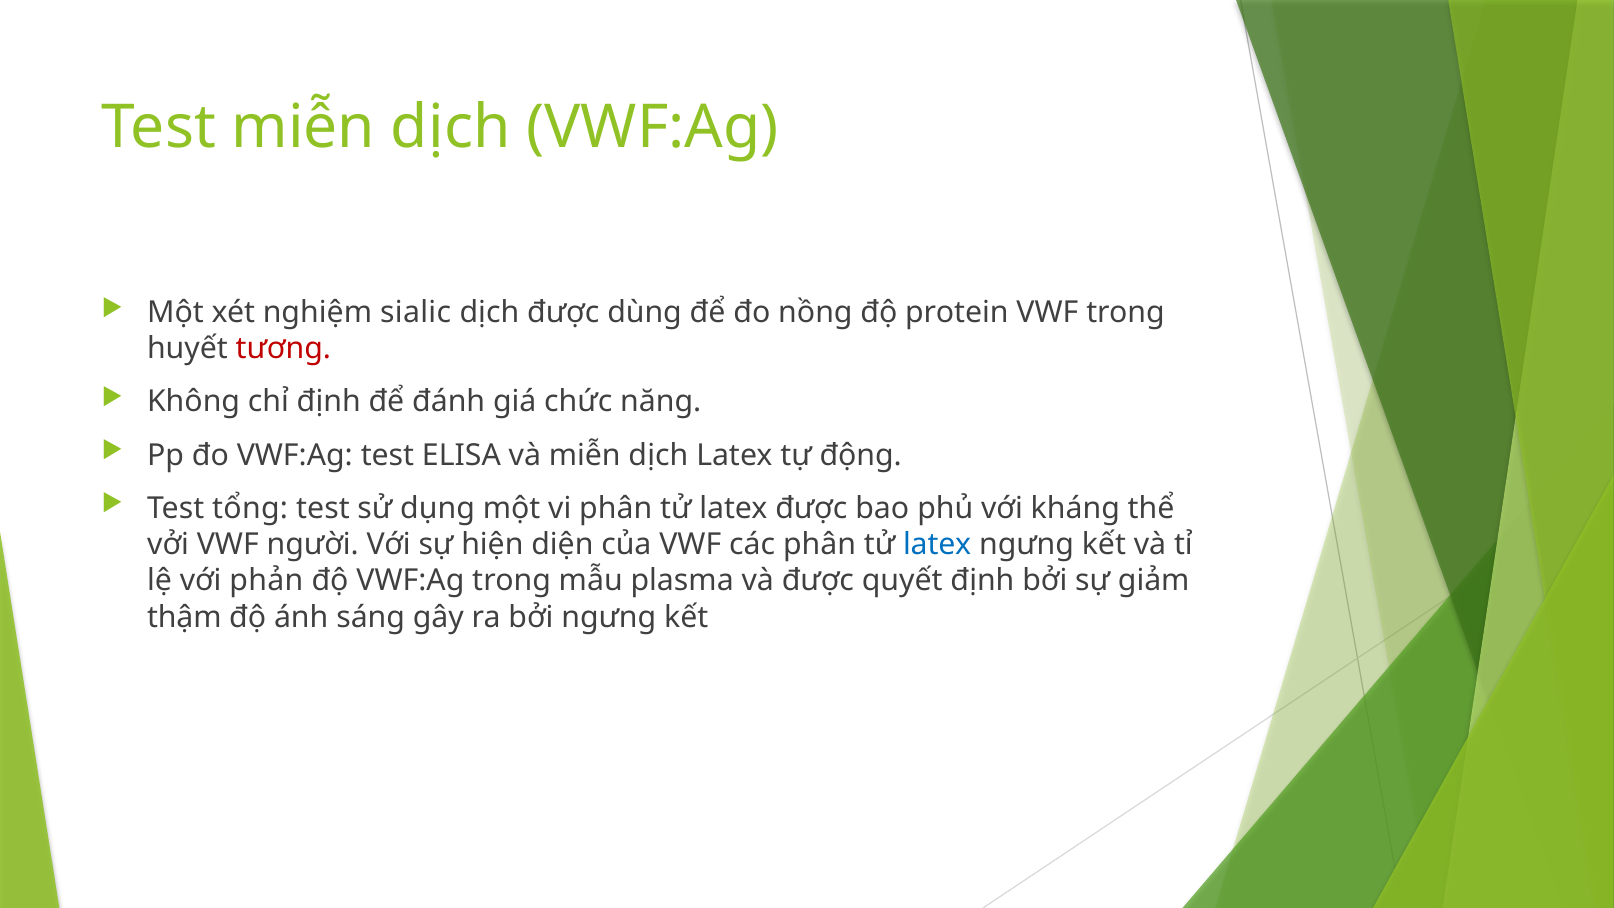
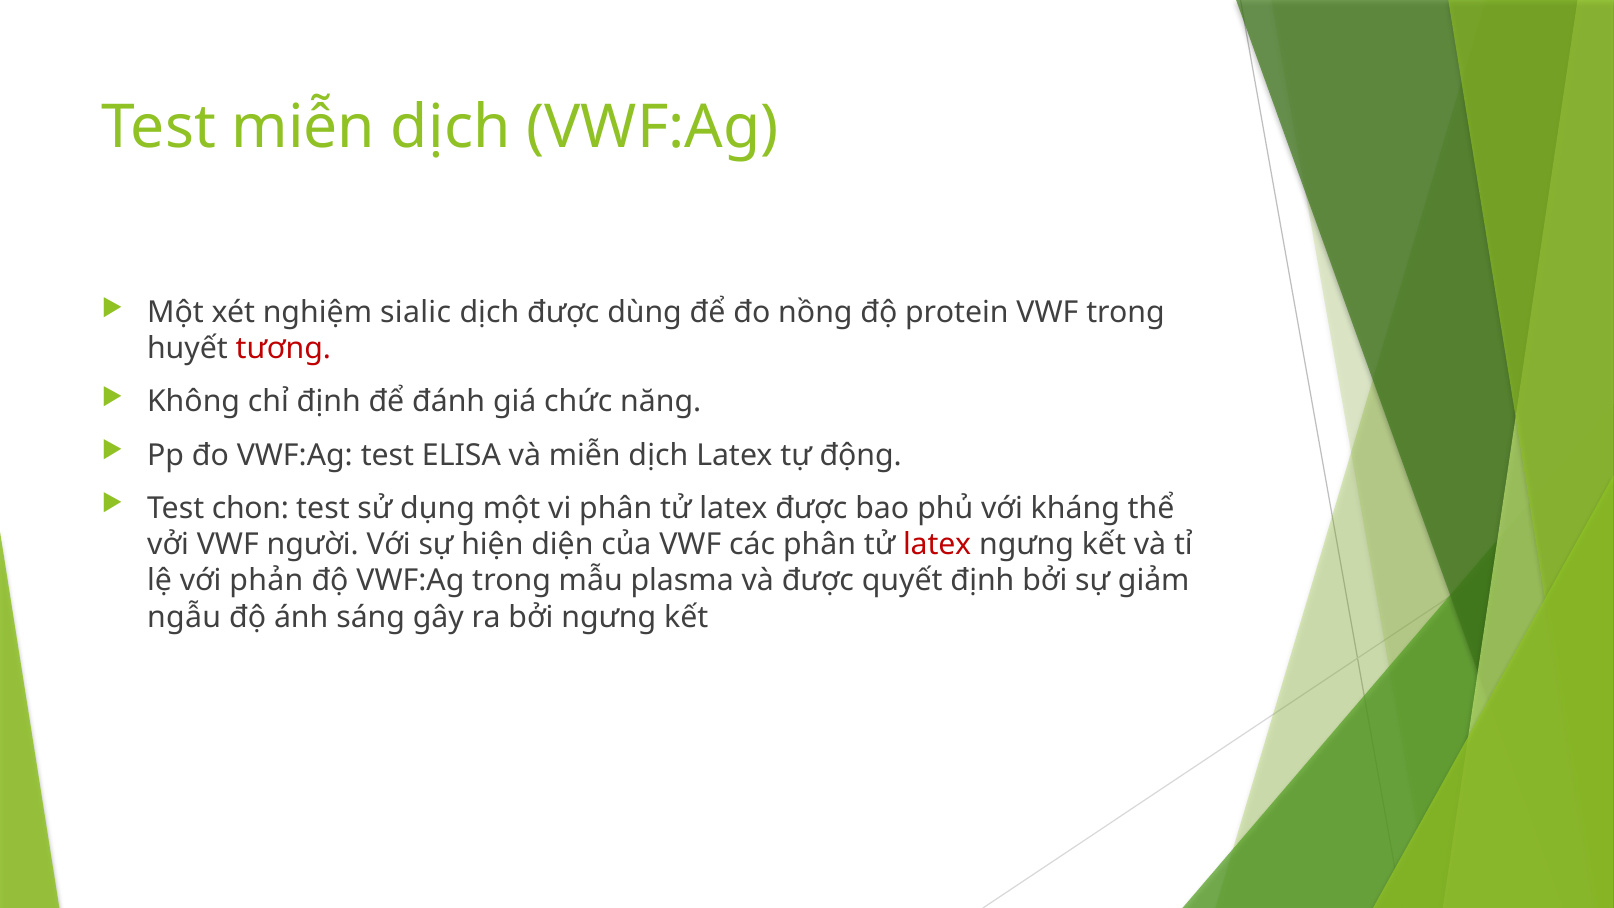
tổng: tổng -> chọn (250, 508)
latex colour: blue -> red (937, 544)
thậm: thậm -> ngẫu (184, 617)
